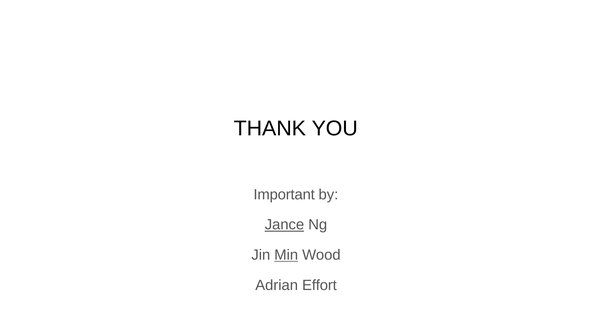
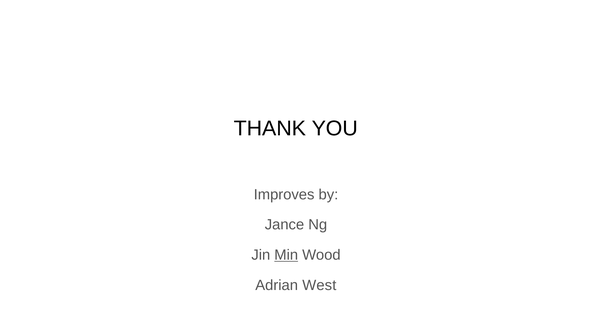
Important: Important -> Improves (284, 194)
Jance underline: present -> none (284, 225)
Effort: Effort -> West (319, 285)
